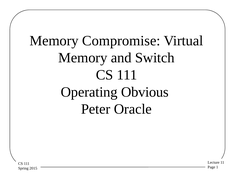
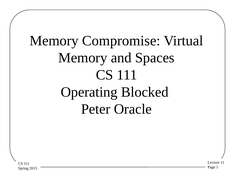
Switch: Switch -> Spaces (155, 58)
Obvious: Obvious -> Blocked (145, 92)
